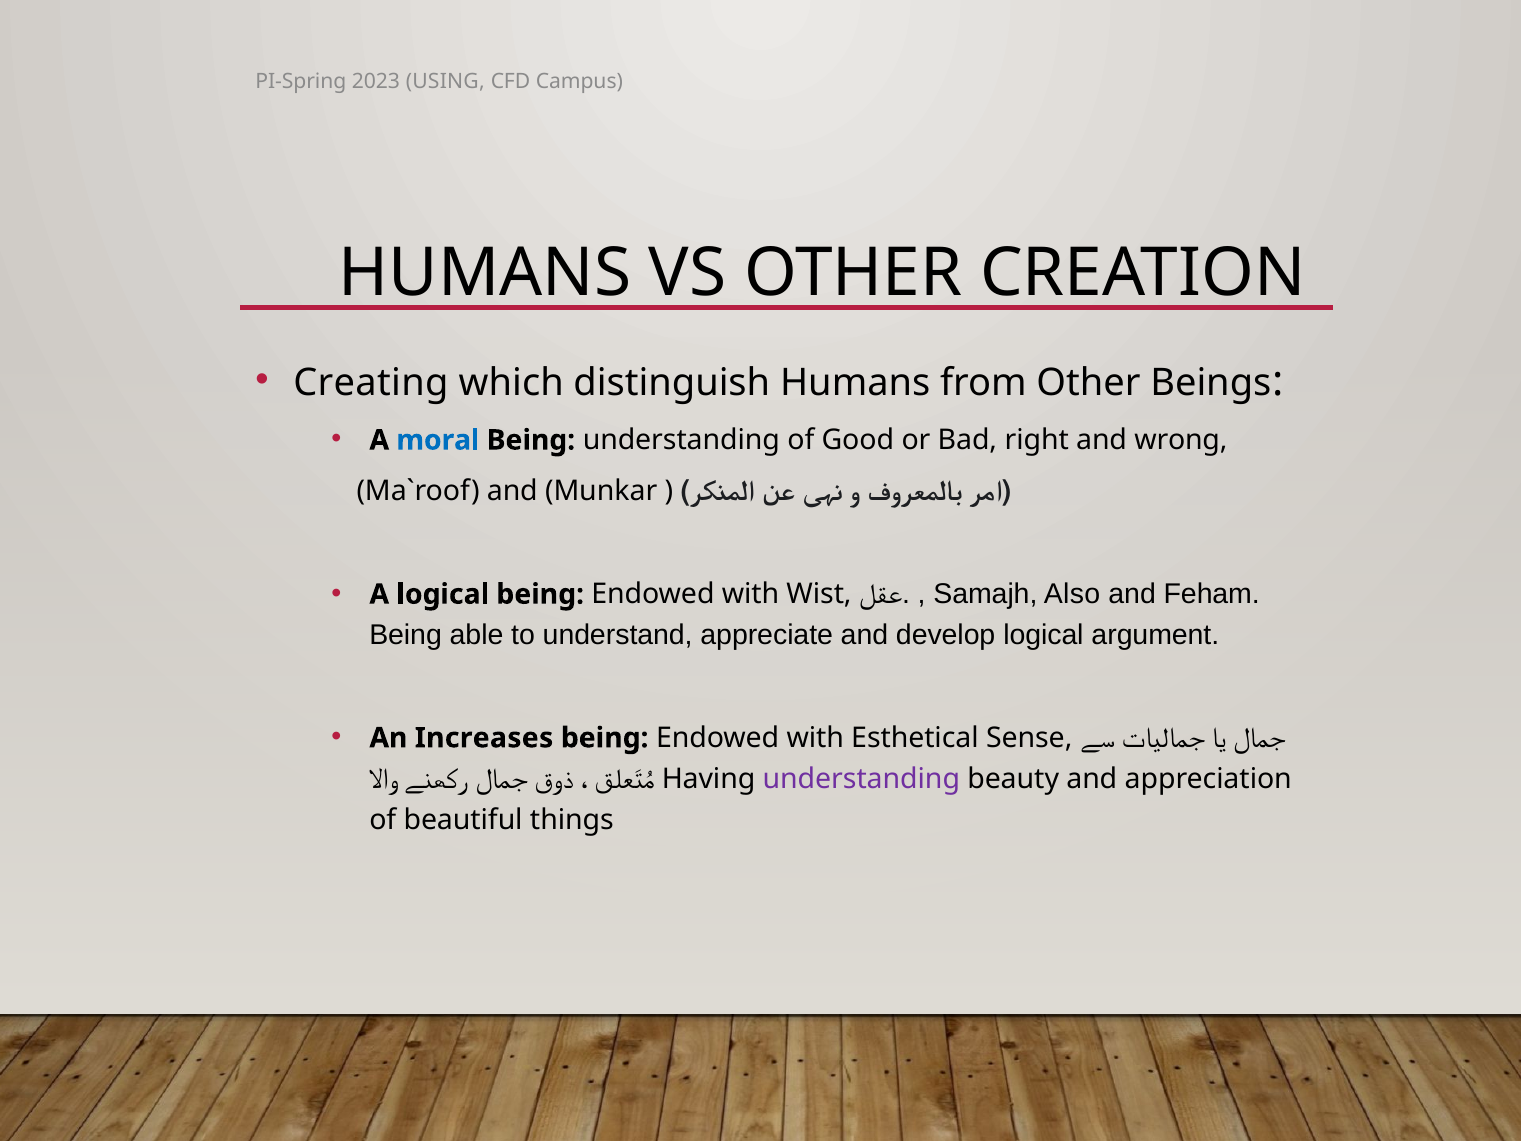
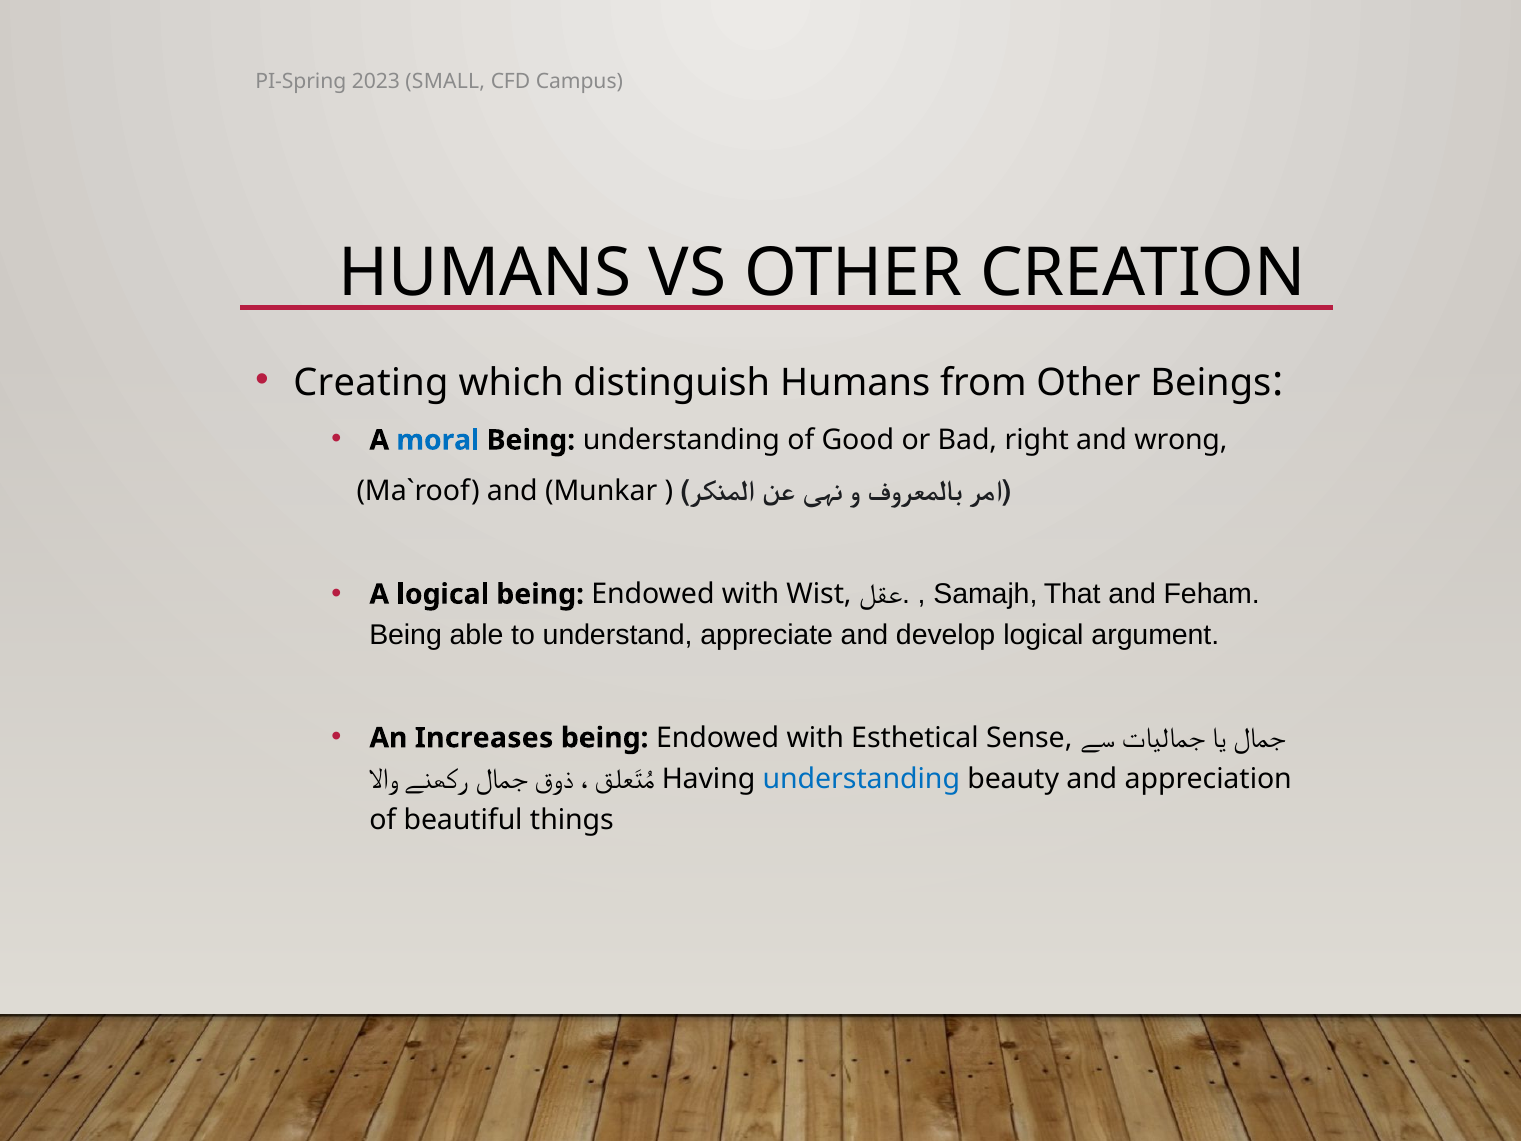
USING: USING -> SMALL (445, 82)
Also: Also -> That (1072, 594)
understanding colour: purple -> blue (861, 779)
